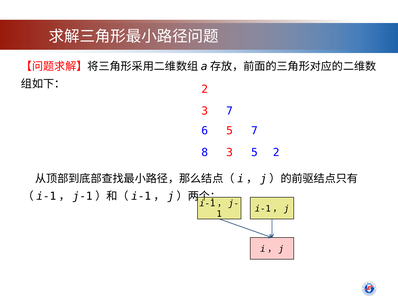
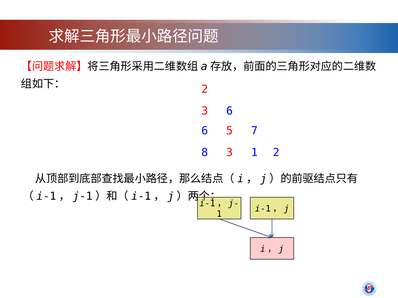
3 7: 7 -> 6 (230, 111)
3 5: 5 -> 1 (254, 153)
